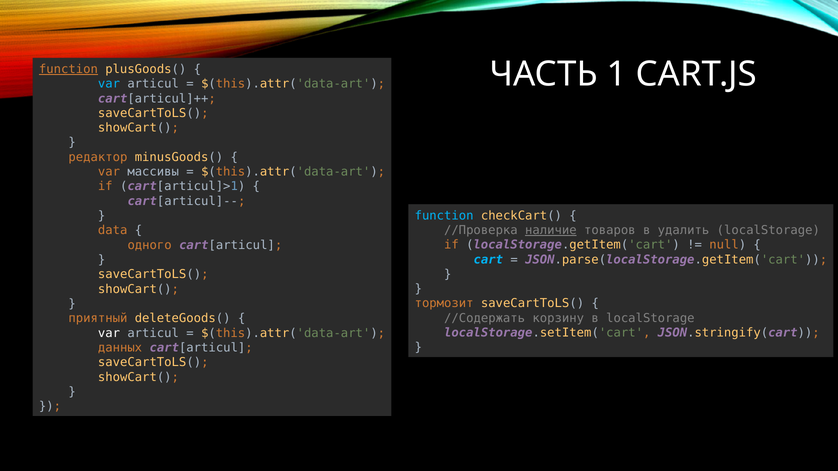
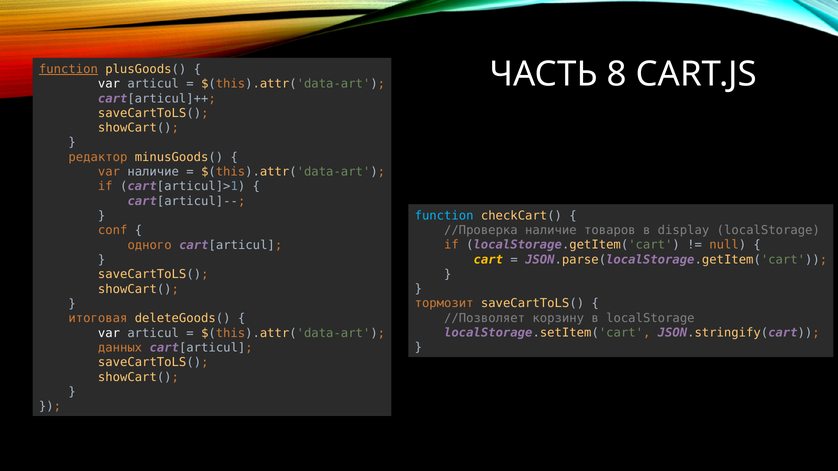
1: 1 -> 8 (617, 74)
var colour: light blue -> white (109, 84)
var массивы: массивы -> наличие (153, 172)
наличие underline: present -> none (551, 230)
удалить: удалить -> display (684, 230)
data: data -> conf (113, 231)
cart colour: light blue -> yellow (488, 260)
//Содержать: //Содержать -> //Позволяет (485, 318)
приятный: приятный -> итоговая (98, 319)
